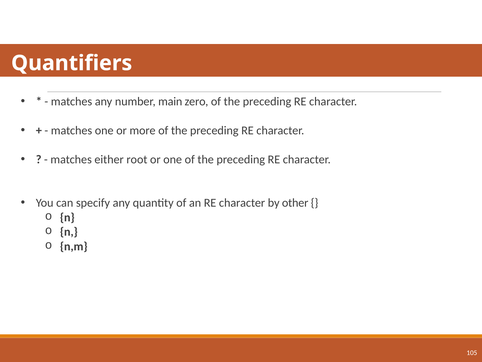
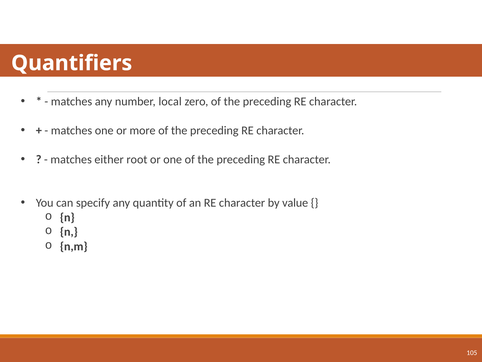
main: main -> local (170, 101)
other: other -> value (295, 203)
